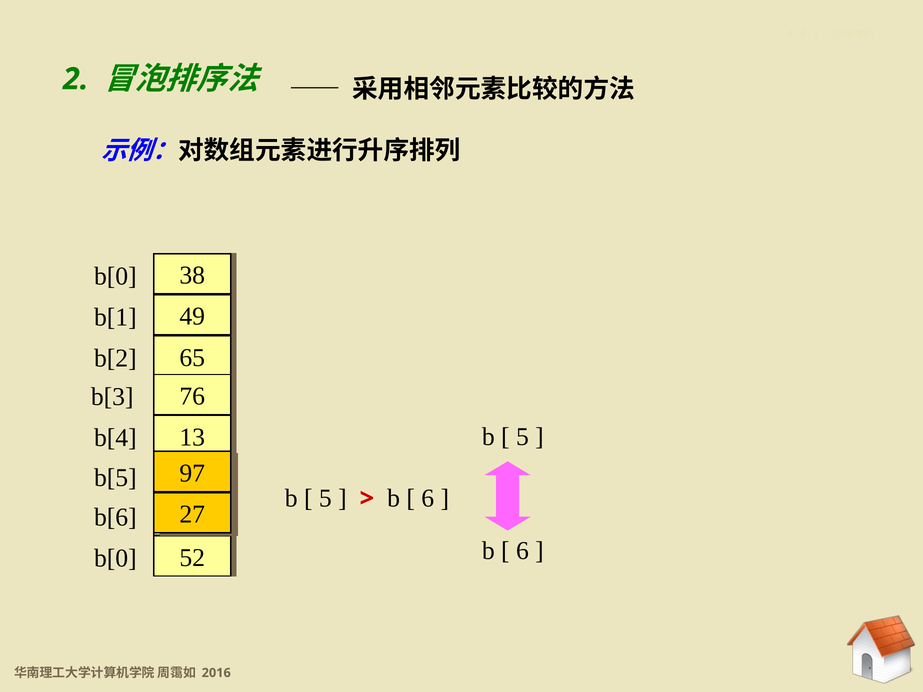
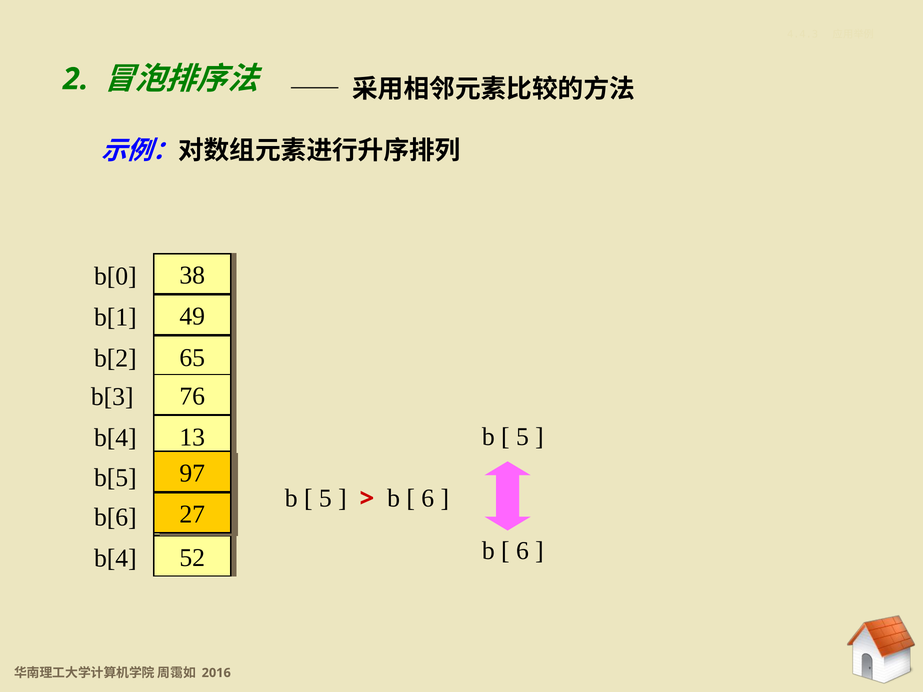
b[0: b[0 -> b[4 (115, 559)
